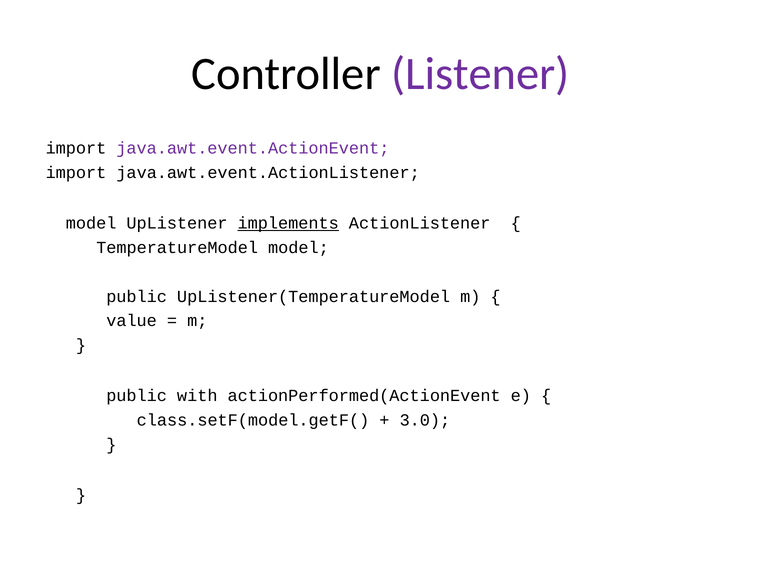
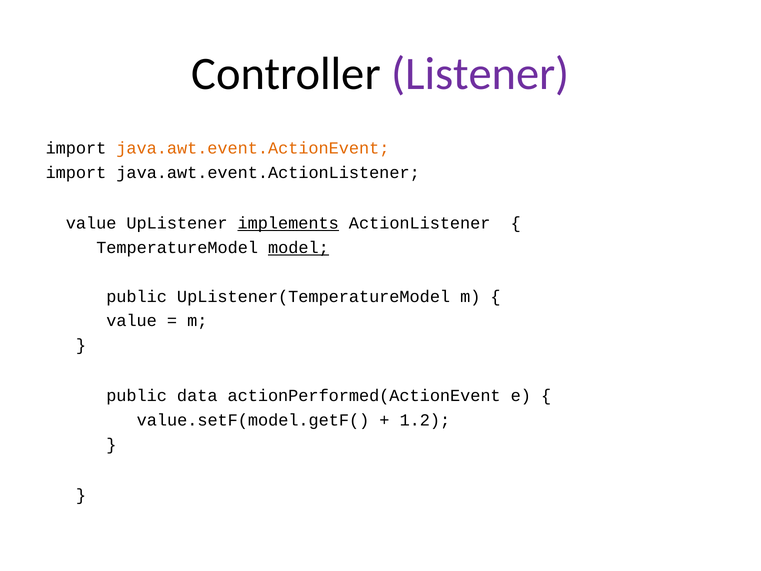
java.awt.event.ActionEvent colour: purple -> orange (253, 148)
model: model -> value (91, 223)
model underline: none -> present (298, 248)
with: with -> data (197, 396)
class.setF(model.getF(: class.setF(model.getF( -> value.setF(model.getF( (253, 420)
3.0: 3.0 -> 1.2 (425, 420)
